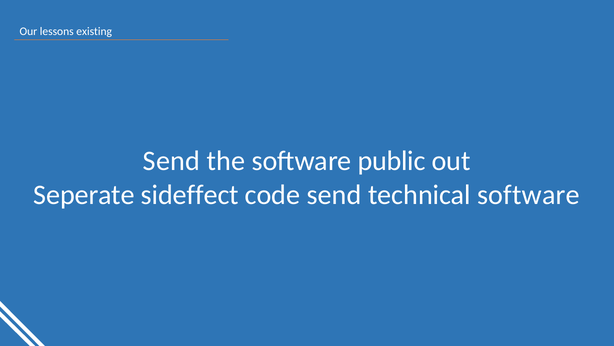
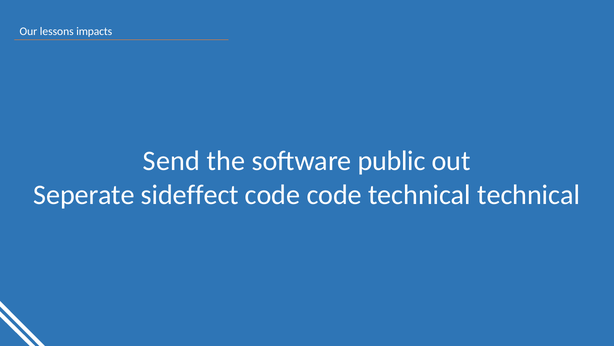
existing: existing -> impacts (94, 31)
code send: send -> code (334, 194)
technical software: software -> technical (529, 194)
